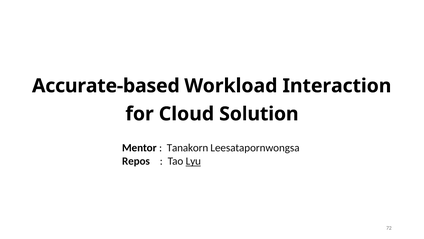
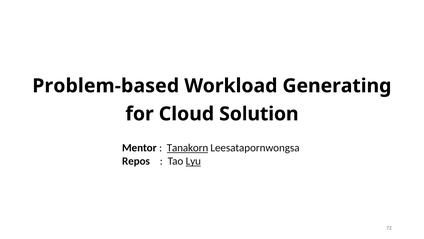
Accurate-based: Accurate-based -> Problem-based (106, 86)
Interaction: Interaction -> Generating (337, 86)
Tanakorn underline: none -> present (187, 148)
